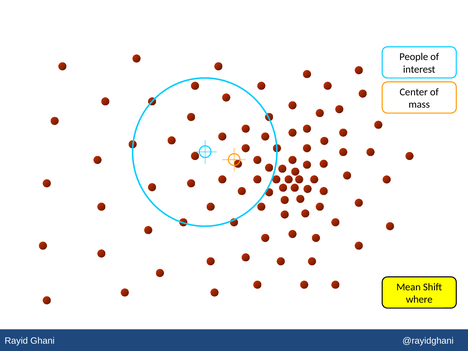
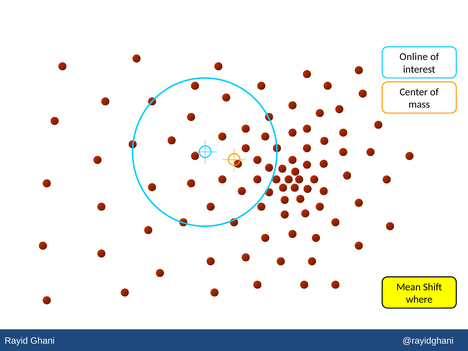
People: People -> Online (414, 57)
